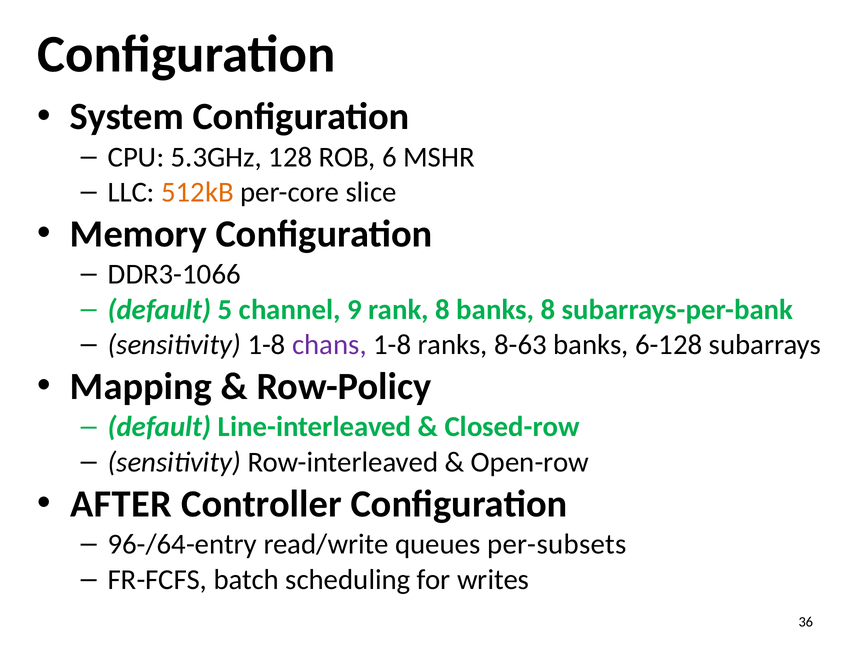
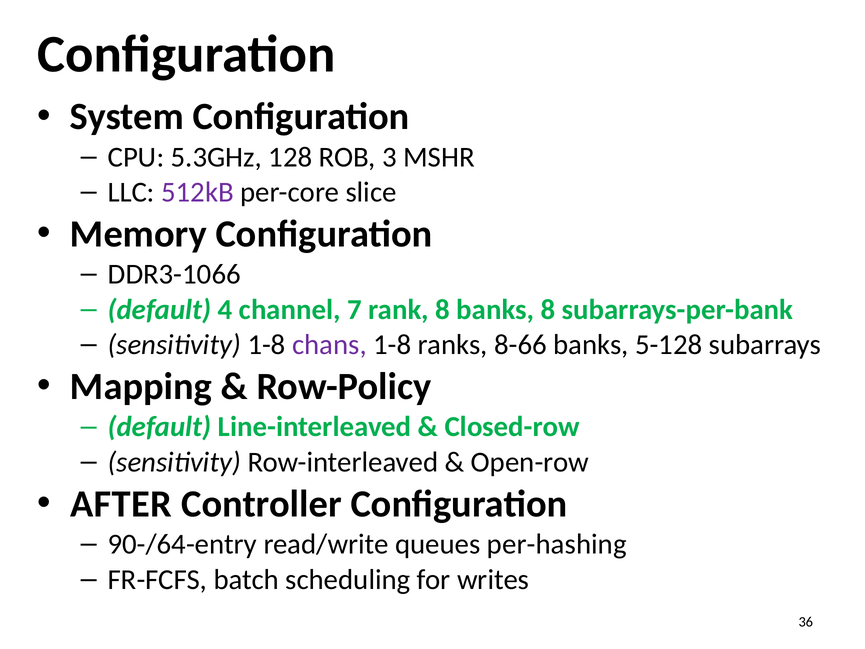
6: 6 -> 3 (389, 157)
512kB colour: orange -> purple (198, 192)
5: 5 -> 4 (225, 310)
9: 9 -> 7 (354, 310)
8-63: 8-63 -> 8-66 (520, 345)
6-128: 6-128 -> 5-128 (669, 345)
96-/64-entry: 96-/64-entry -> 90-/64-entry (182, 544)
per-subsets: per-subsets -> per-hashing (557, 544)
